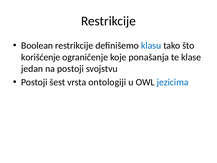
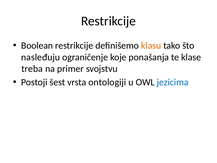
klasu colour: blue -> orange (151, 46)
korišćenje: korišćenje -> nasleđuju (41, 57)
jedan: jedan -> treba (32, 69)
na postoji: postoji -> primer (70, 69)
